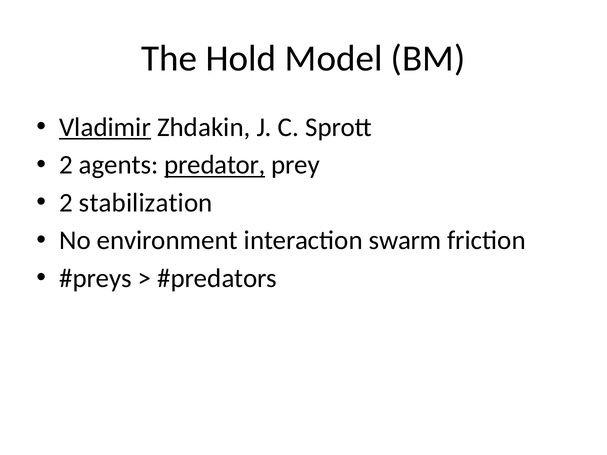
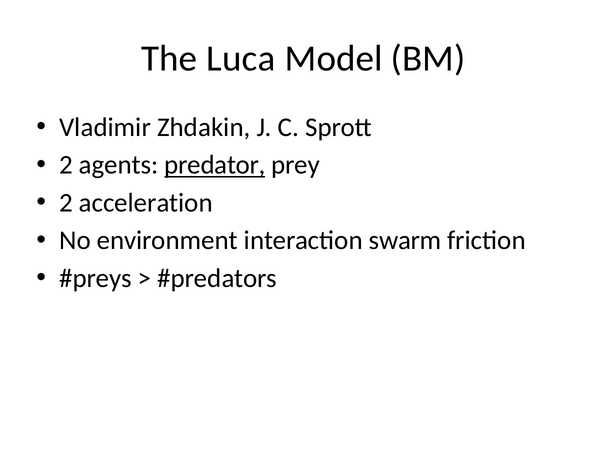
Hold: Hold -> Luca (241, 59)
Vladimir underline: present -> none (105, 127)
stabilization: stabilization -> acceleration (146, 203)
